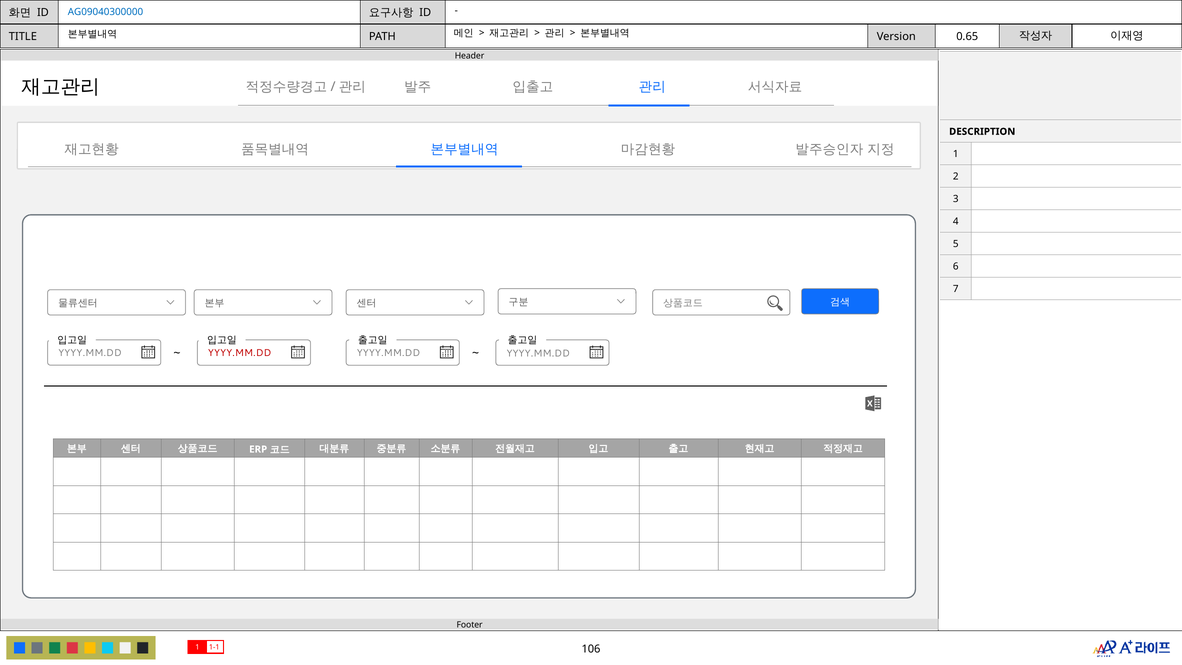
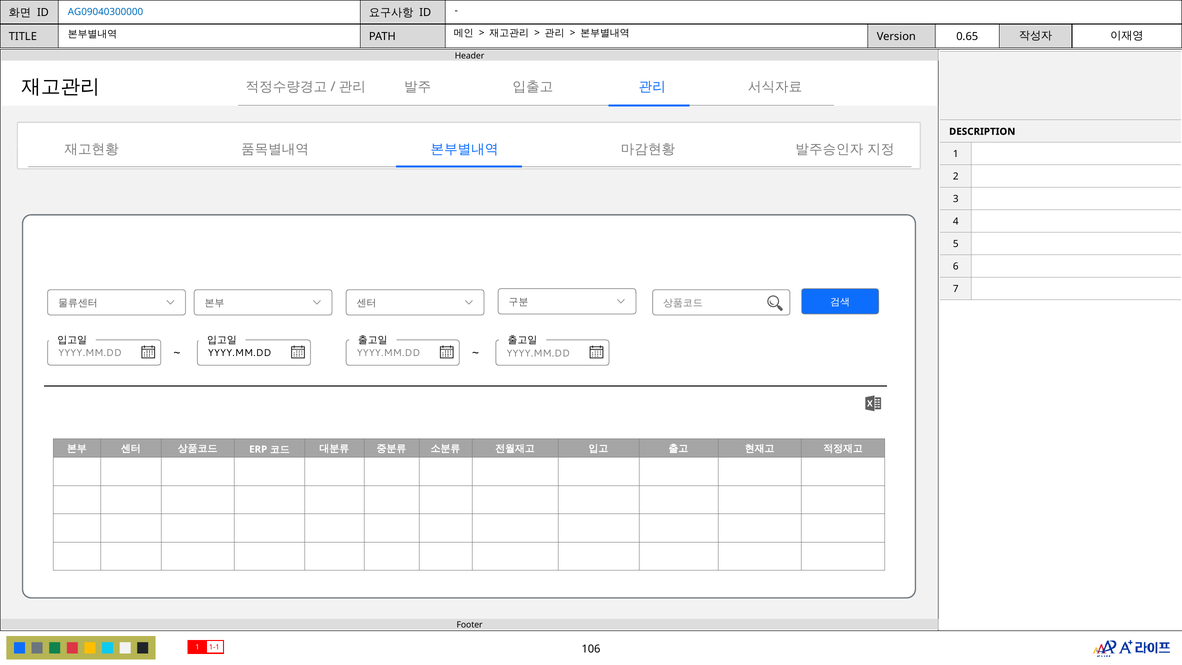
YYYY.MM.DD colour: red -> black (240, 353)
